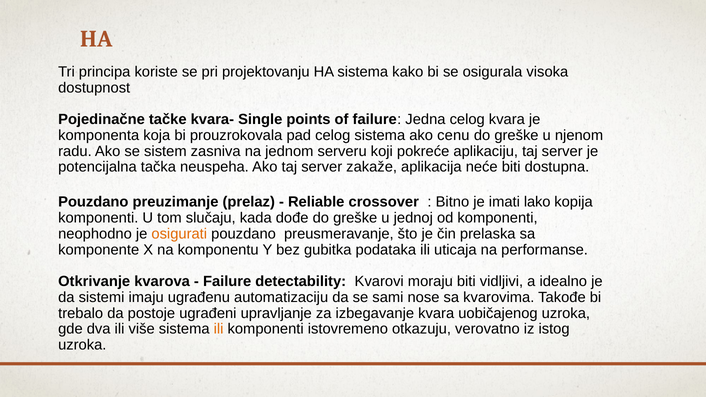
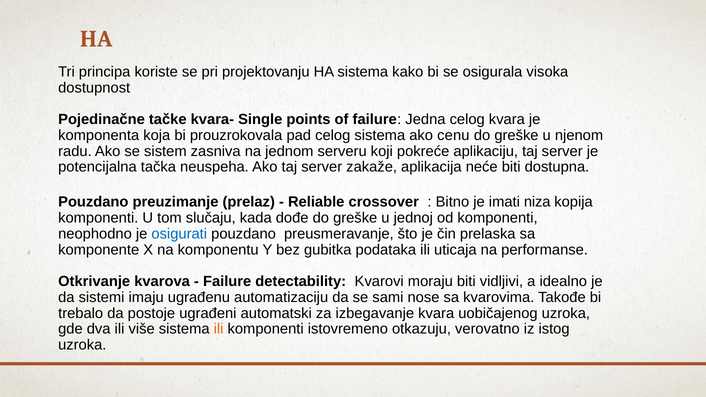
lako: lako -> niza (537, 202)
osigurati colour: orange -> blue (179, 234)
upravljanje: upravljanje -> automatski (276, 313)
